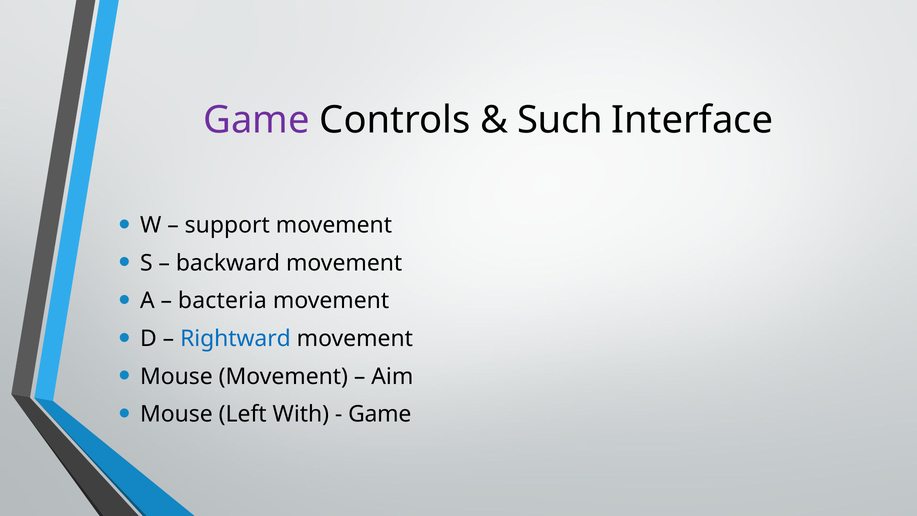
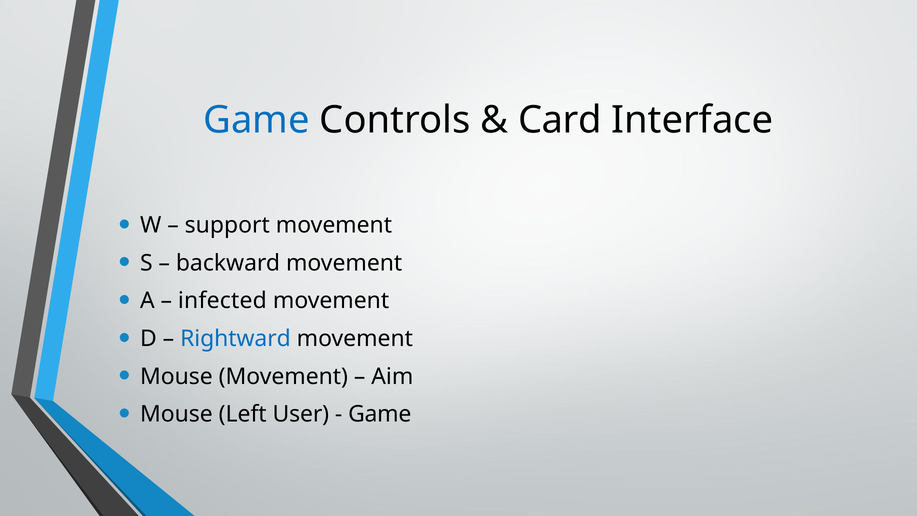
Game colour: purple -> blue (256, 120)
Such: Such -> Card (560, 120)
bacteria: bacteria -> infected (222, 301)
With: With -> User (301, 414)
